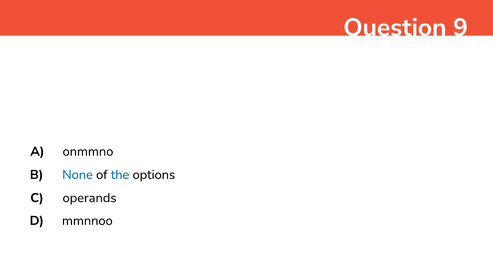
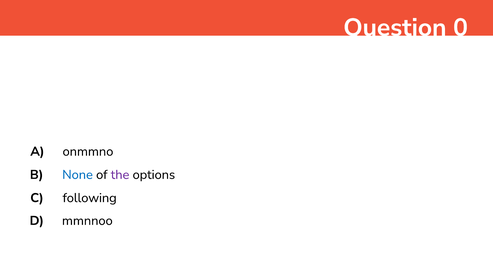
9: 9 -> 0 (460, 28)
the colour: blue -> purple (120, 175)
operands: operands -> following (90, 198)
